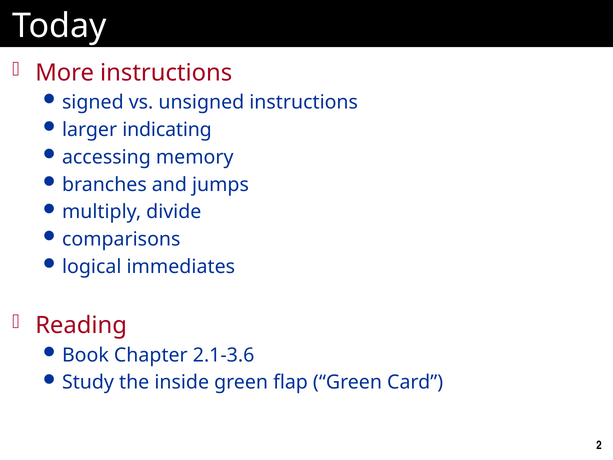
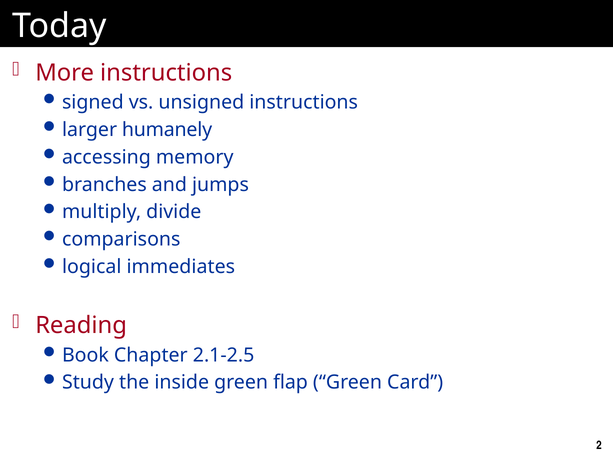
indicating: indicating -> humanely (167, 130)
2.1-3.6: 2.1-3.6 -> 2.1-2.5 (224, 355)
